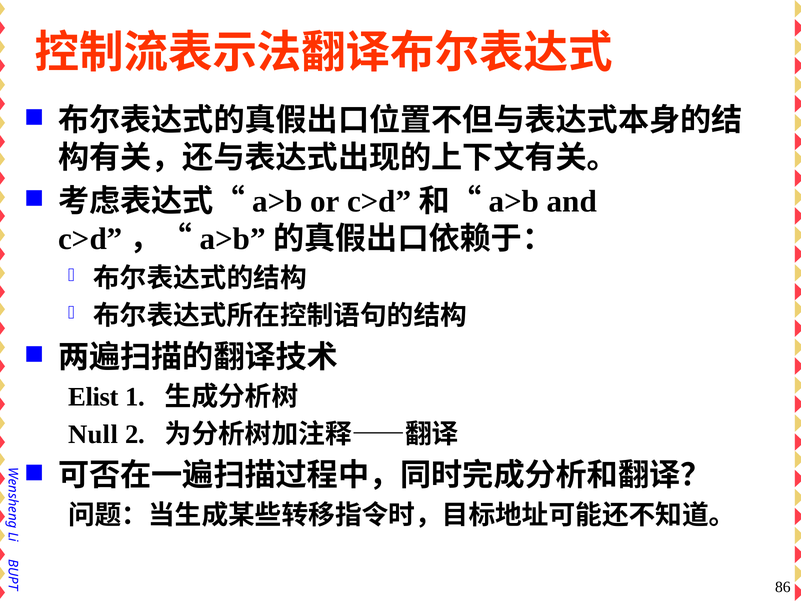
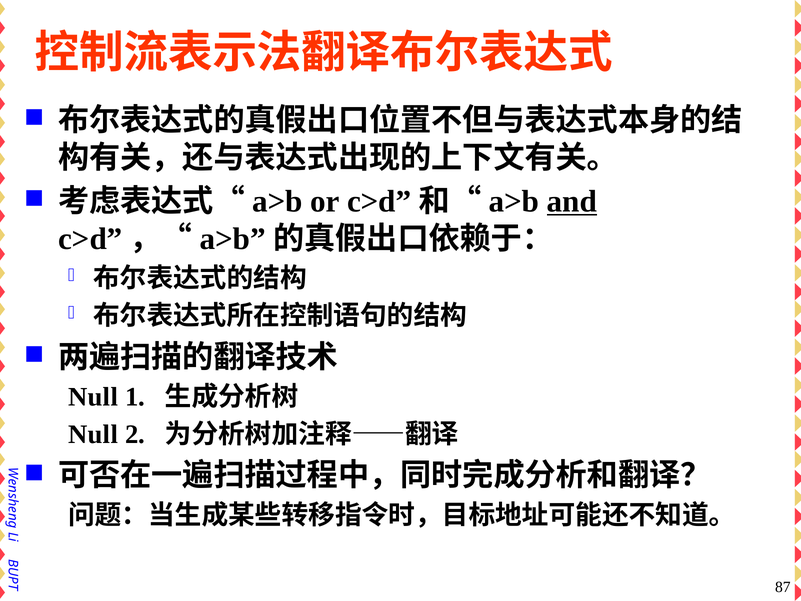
and underline: none -> present (572, 201)
Elist: Elist -> Null (93, 397)
86: 86 -> 87 (783, 587)
